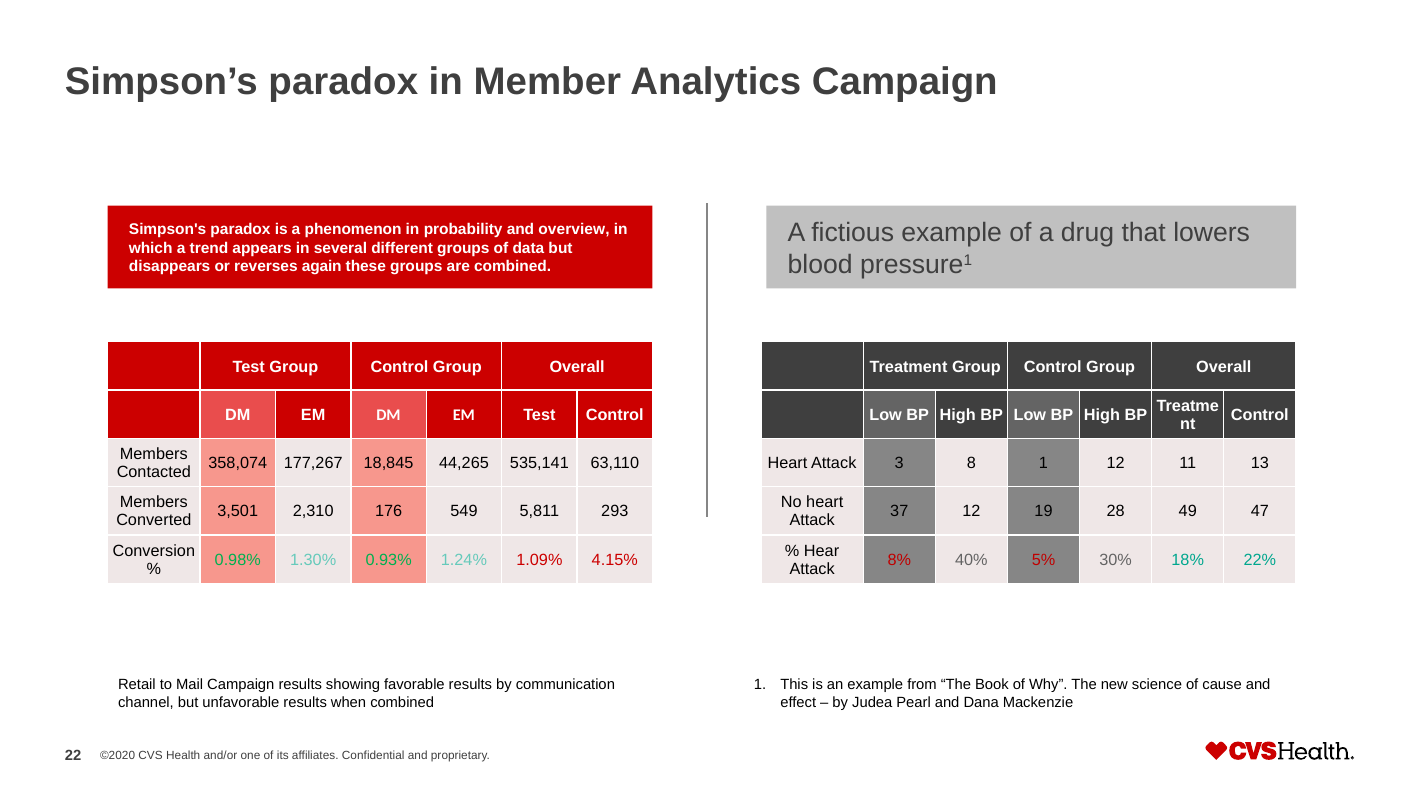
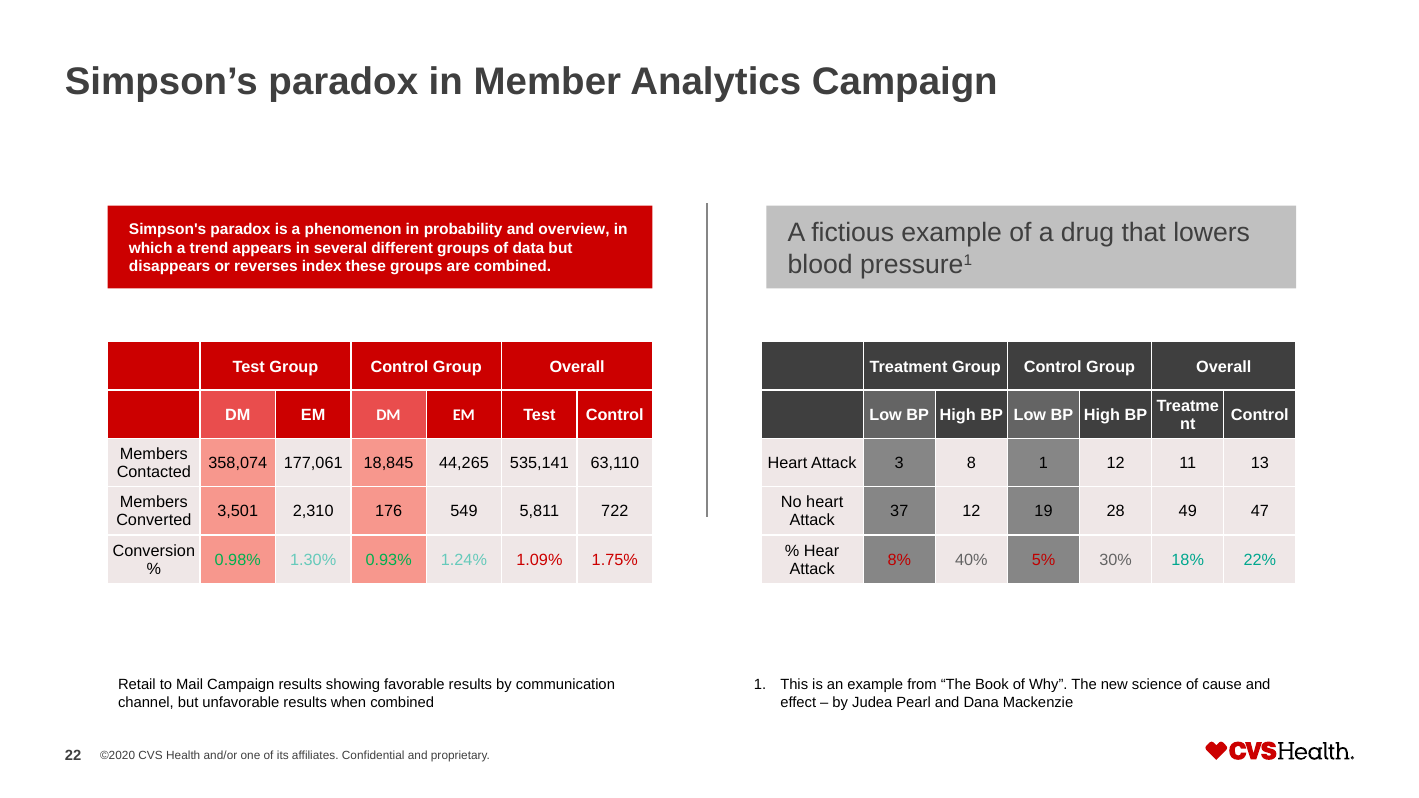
again: again -> index (322, 267)
177,267: 177,267 -> 177,061 (313, 463)
293: 293 -> 722 (615, 512)
4.15%: 4.15% -> 1.75% (615, 560)
